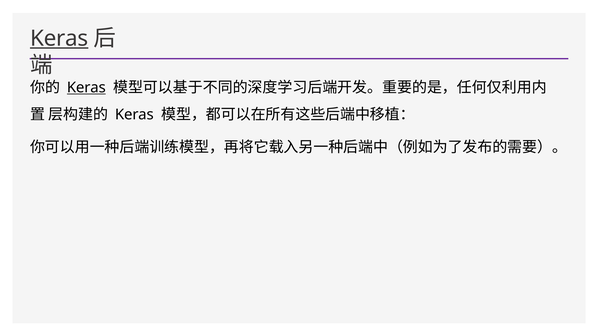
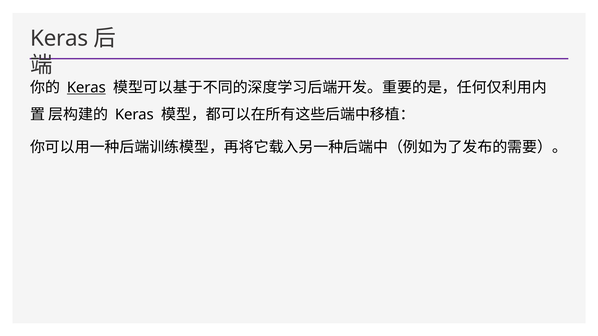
Keras underline: present -> none (59, 38)
